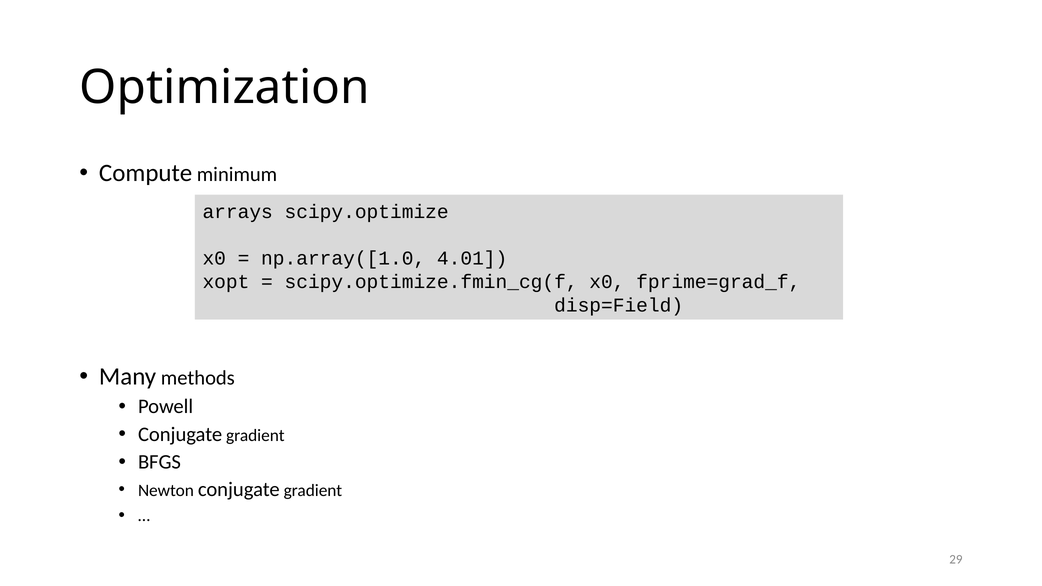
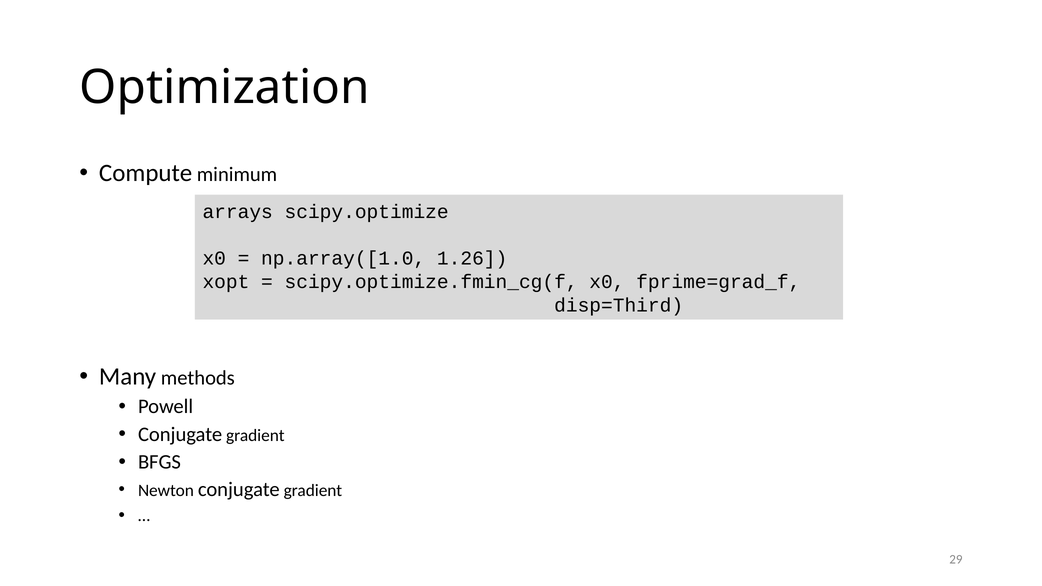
4.01: 4.01 -> 1.26 (472, 259)
disp=Field: disp=Field -> disp=Third (619, 305)
